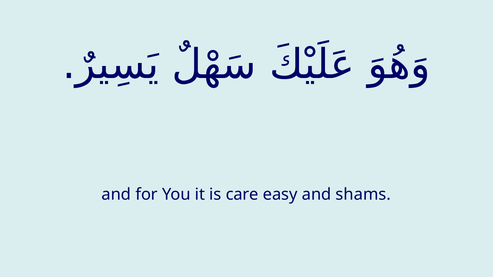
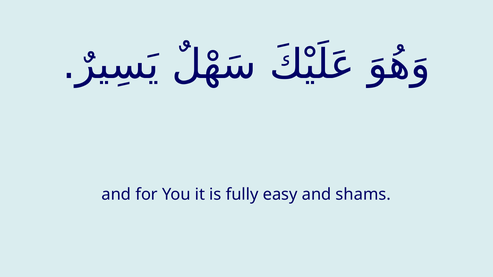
care: care -> fully (242, 195)
